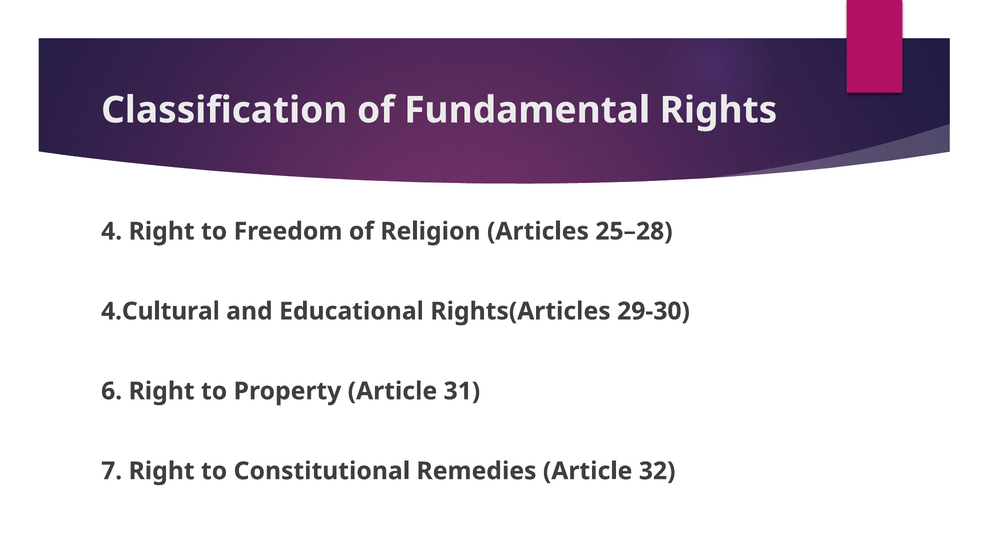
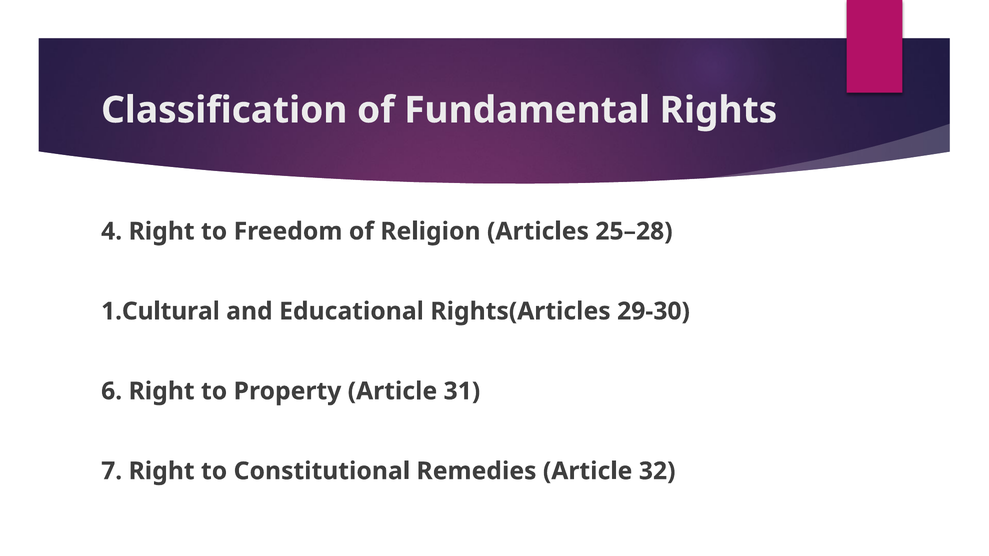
4.Cultural: 4.Cultural -> 1.Cultural (161, 311)
